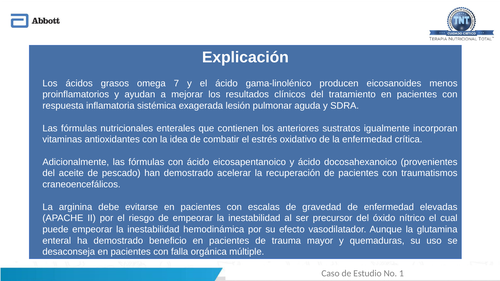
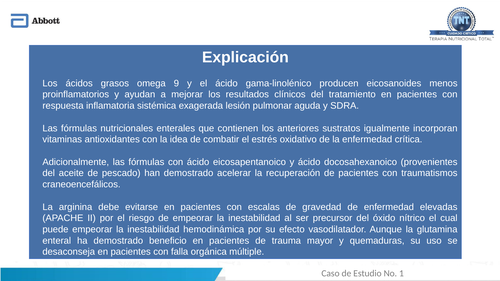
7: 7 -> 9 (176, 83)
